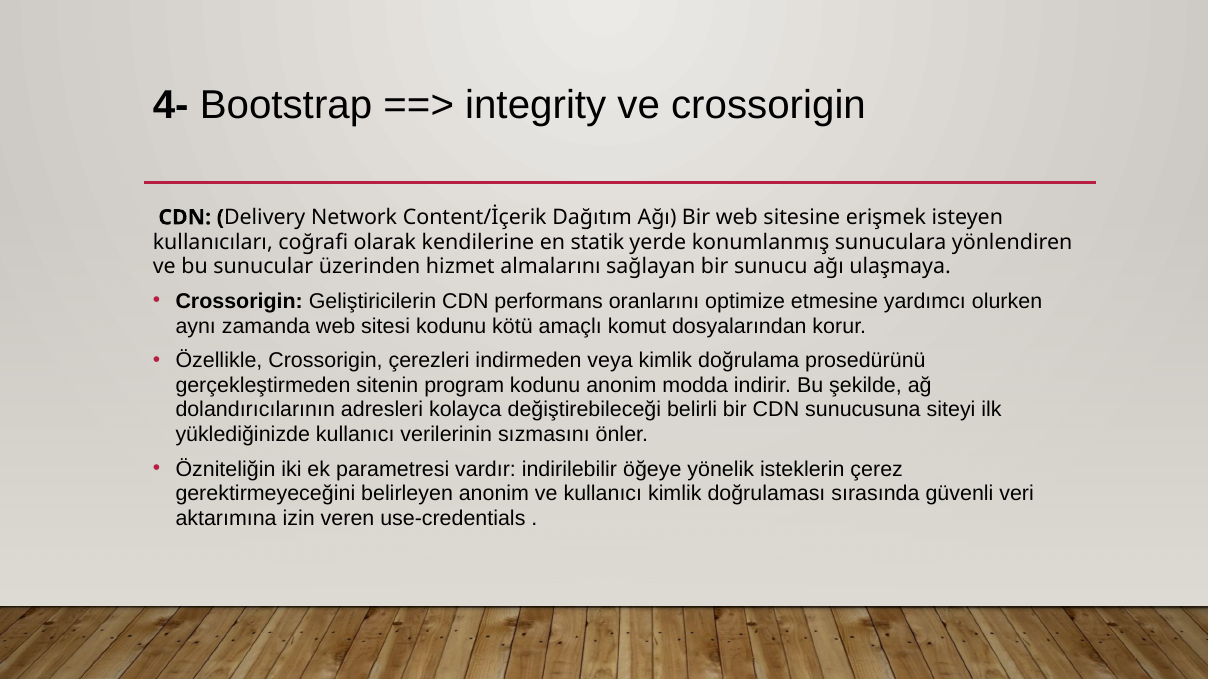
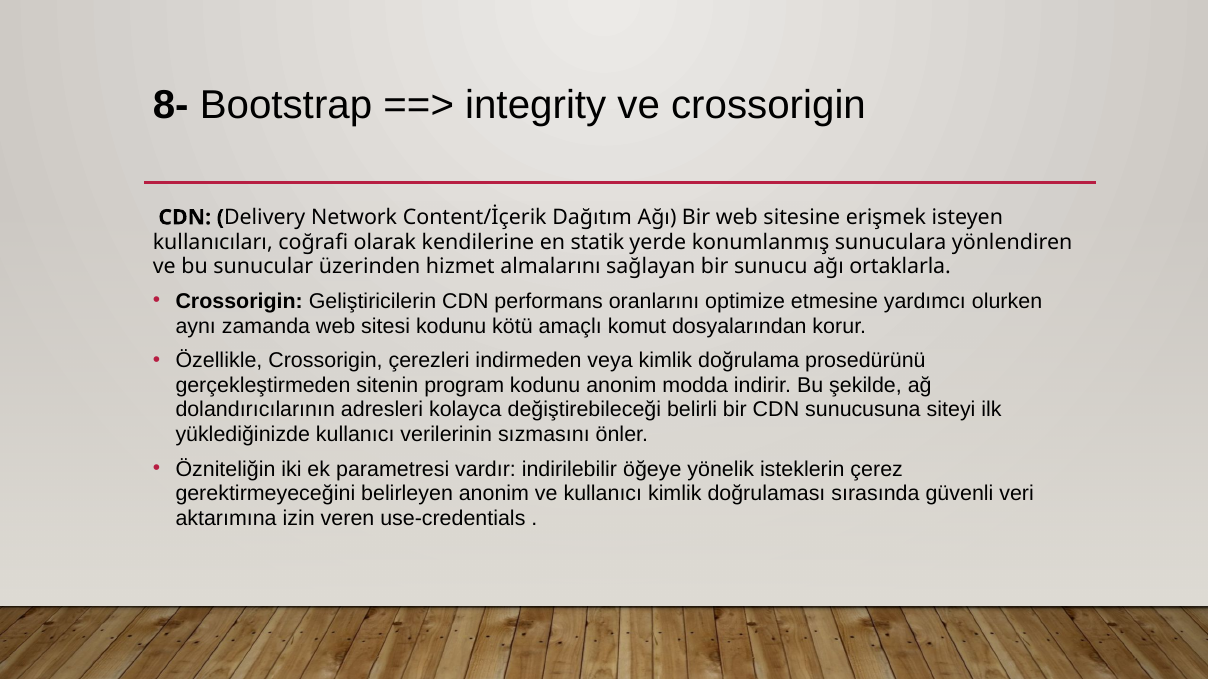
4-: 4- -> 8- (171, 106)
ulaşmaya: ulaşmaya -> ortaklarla (900, 267)
